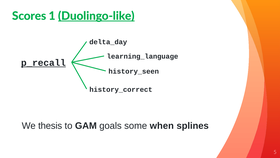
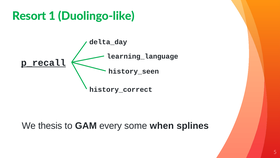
Scores: Scores -> Resort (29, 16)
Duolingo-like underline: present -> none (96, 16)
goals: goals -> every (111, 125)
